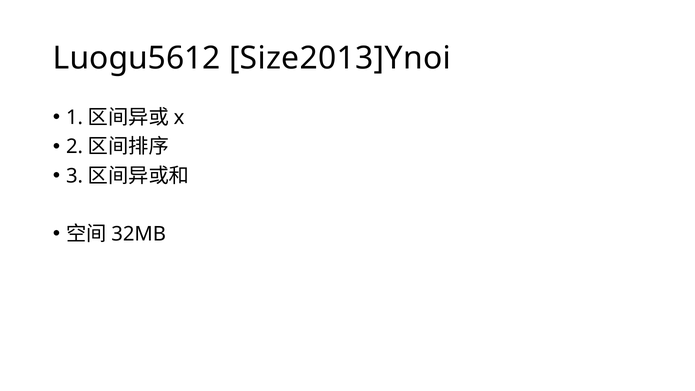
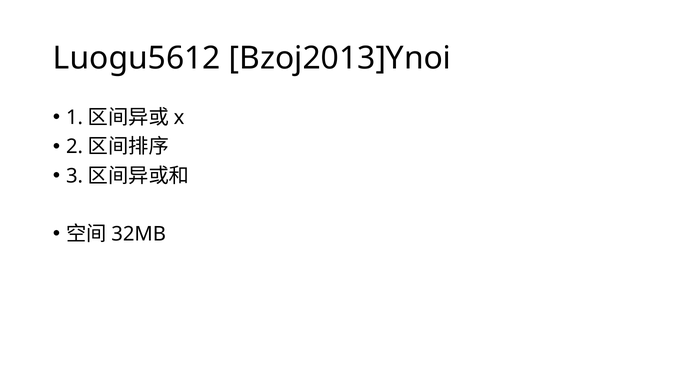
Size2013]Ynoi: Size2013]Ynoi -> Bzoj2013]Ynoi (340, 58)
